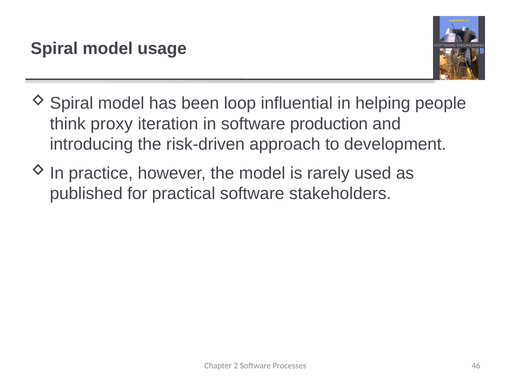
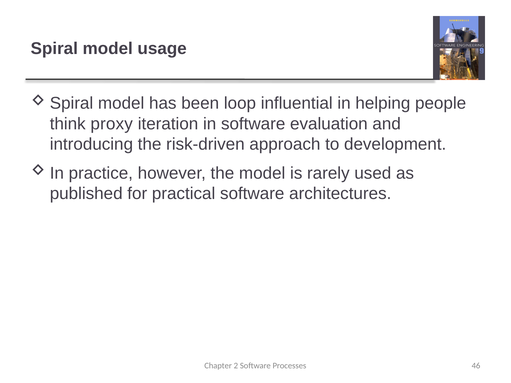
production: production -> evaluation (329, 124)
stakeholders: stakeholders -> architectures (340, 194)
